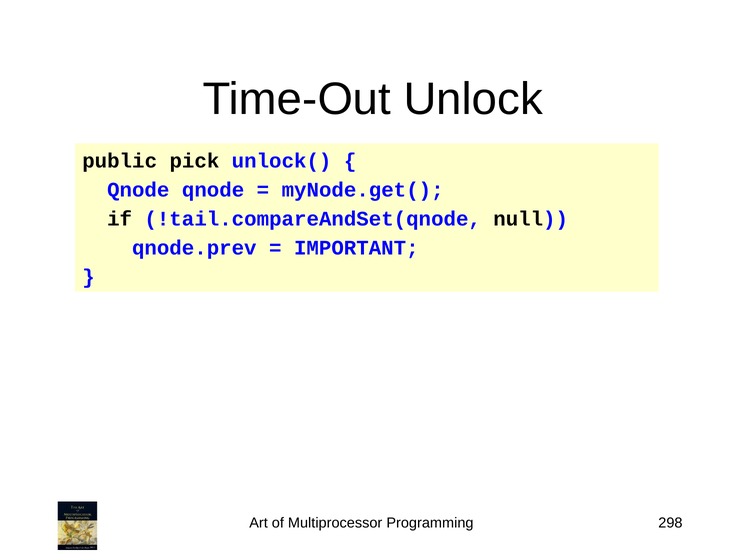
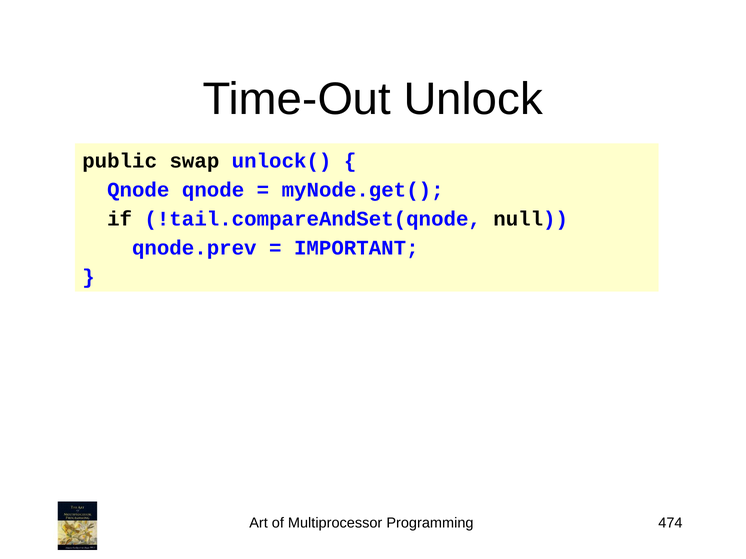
pick: pick -> swap (194, 161)
298: 298 -> 474 (670, 523)
